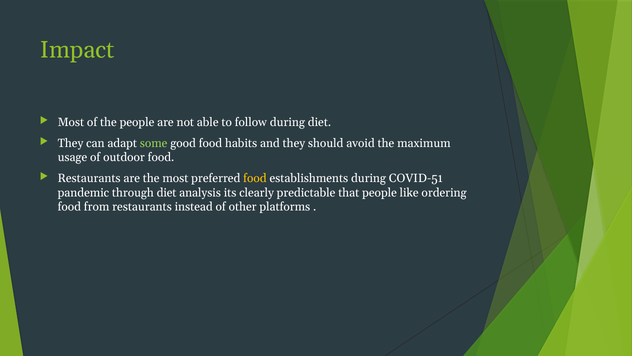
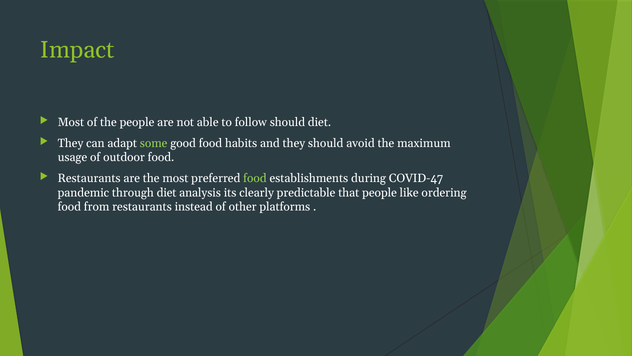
follow during: during -> should (287, 122)
food colour: yellow -> light green (255, 178)
COVID-51: COVID-51 -> COVID-47 (416, 178)
